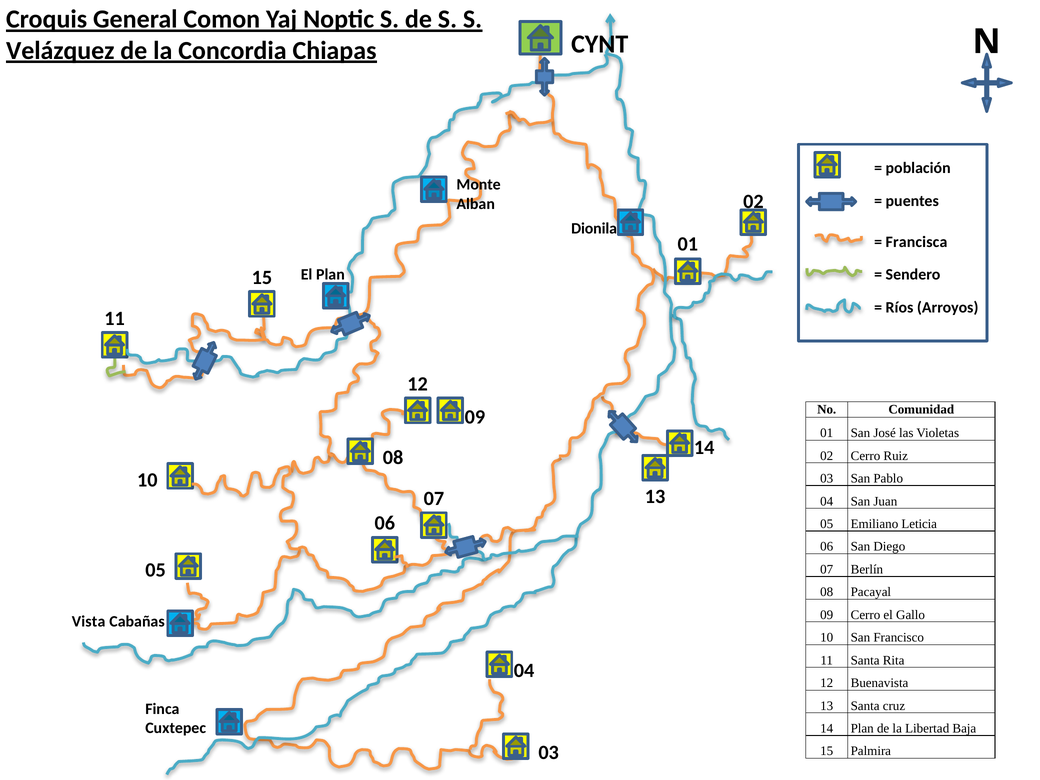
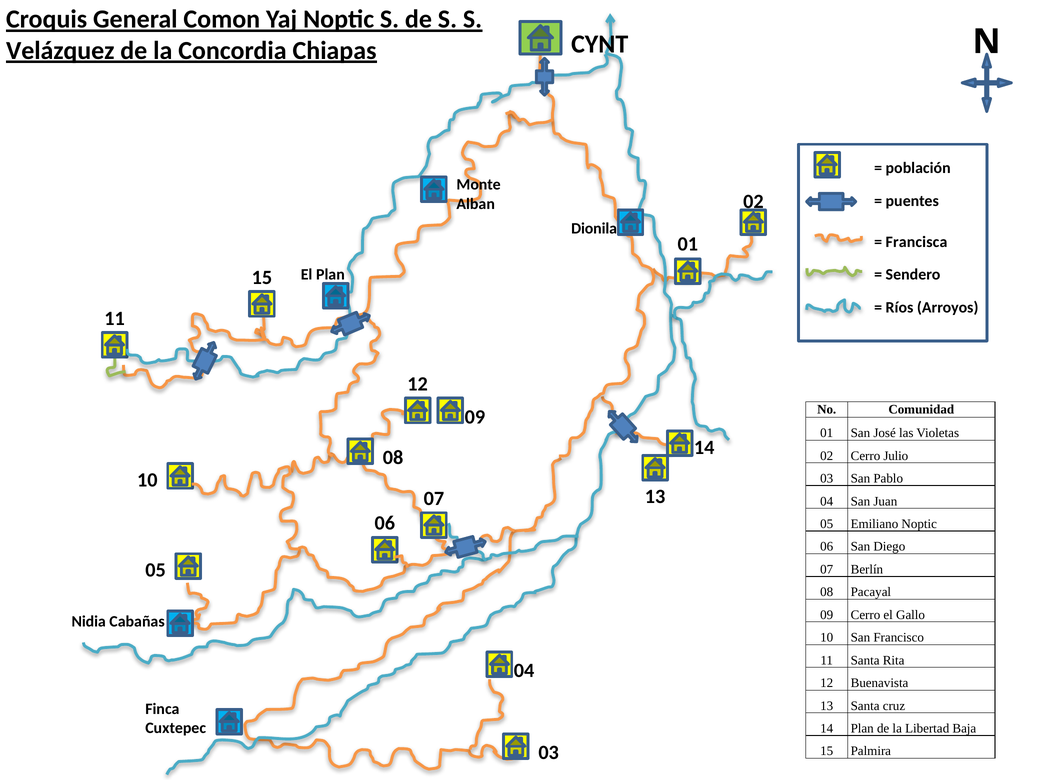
Ruiz: Ruiz -> Julio (896, 456)
Emiliano Leticia: Leticia -> Noptic (919, 524)
Vista: Vista -> Nidia (89, 622)
